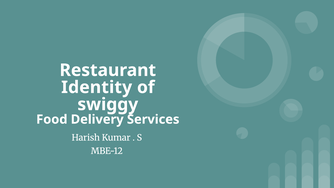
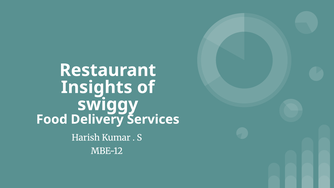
Identity: Identity -> Insights (97, 87)
